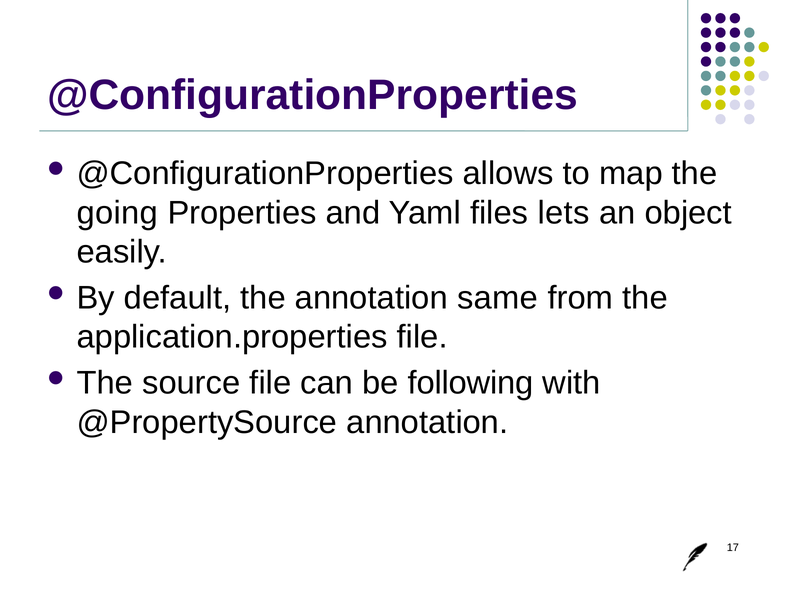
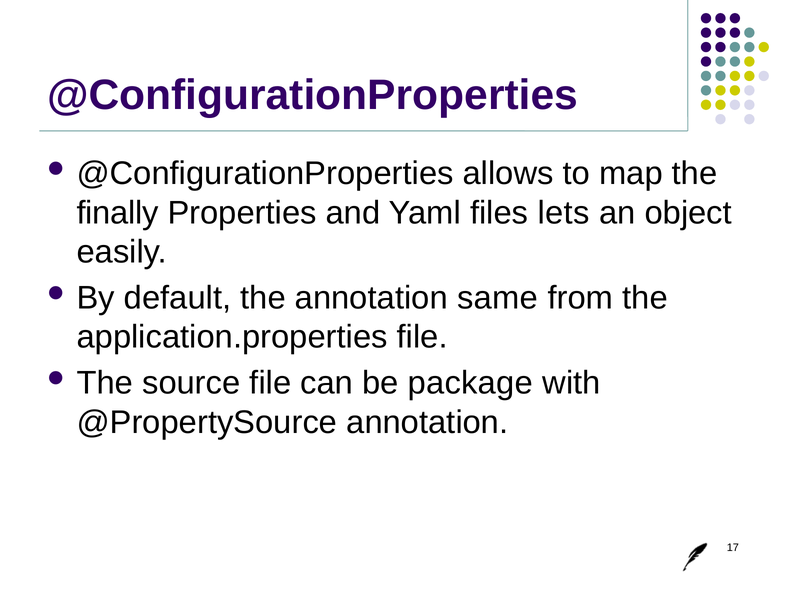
going: going -> finally (118, 213)
following: following -> package (470, 383)
